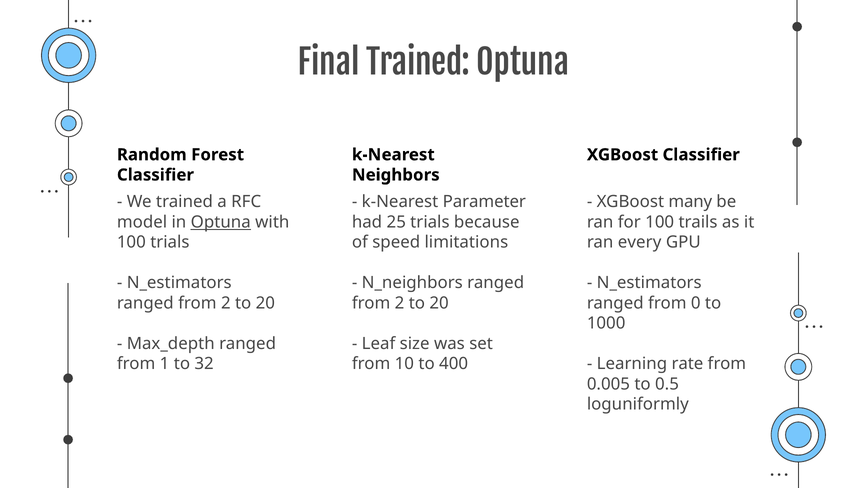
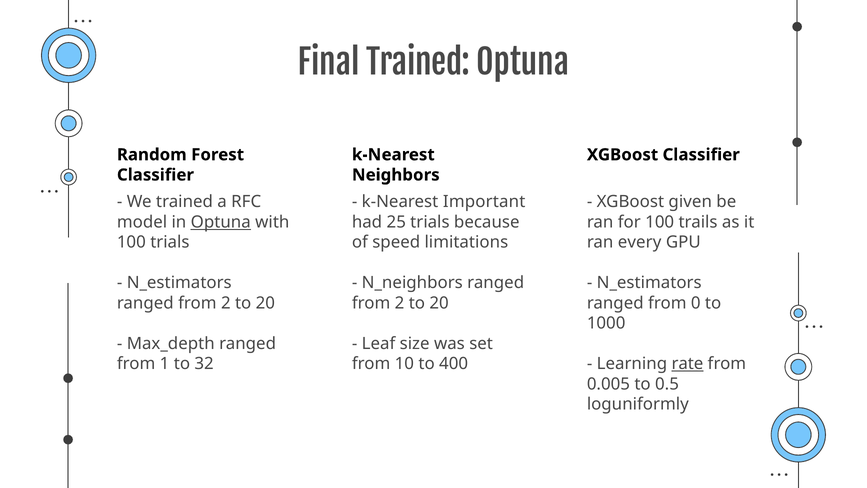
Parameter: Parameter -> Important (484, 202)
many: many -> given (690, 202)
rate underline: none -> present (687, 364)
